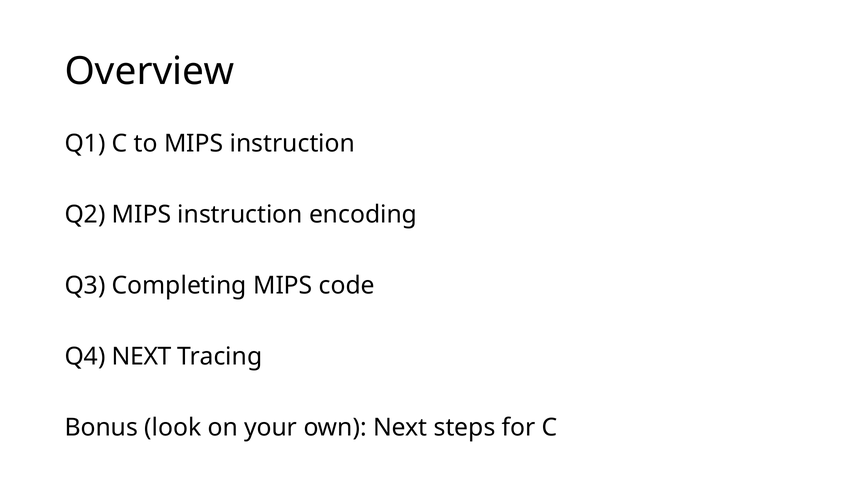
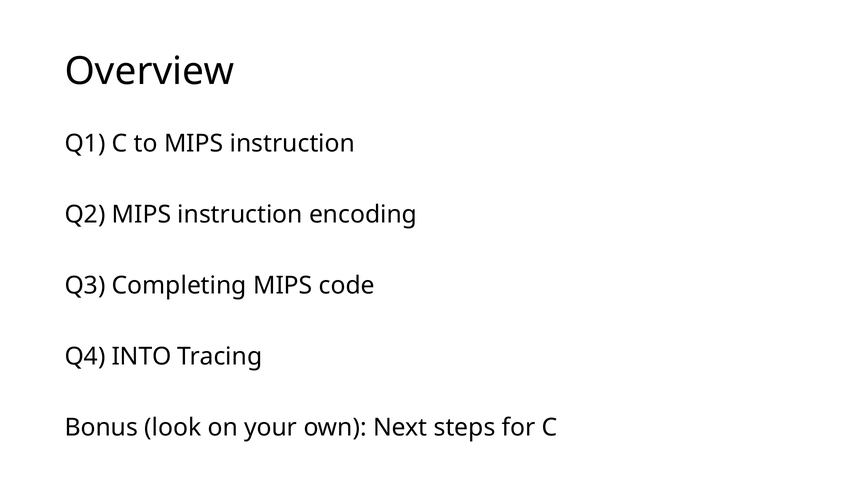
Q4 NEXT: NEXT -> INTO (142, 357)
